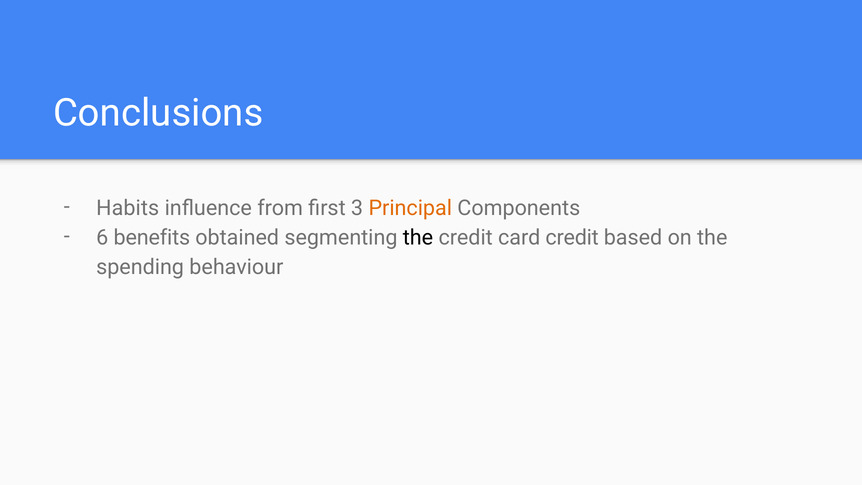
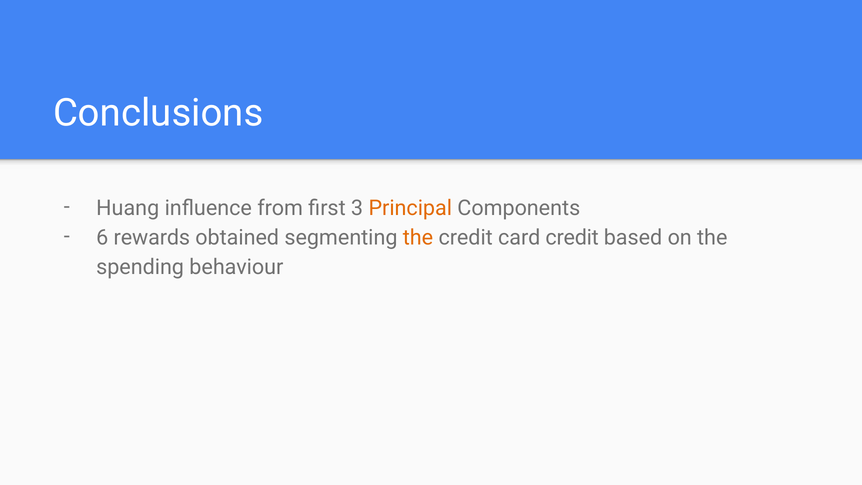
Habits: Habits -> Huang (128, 208)
benefits: benefits -> rewards (152, 238)
the colour: black -> orange (418, 238)
